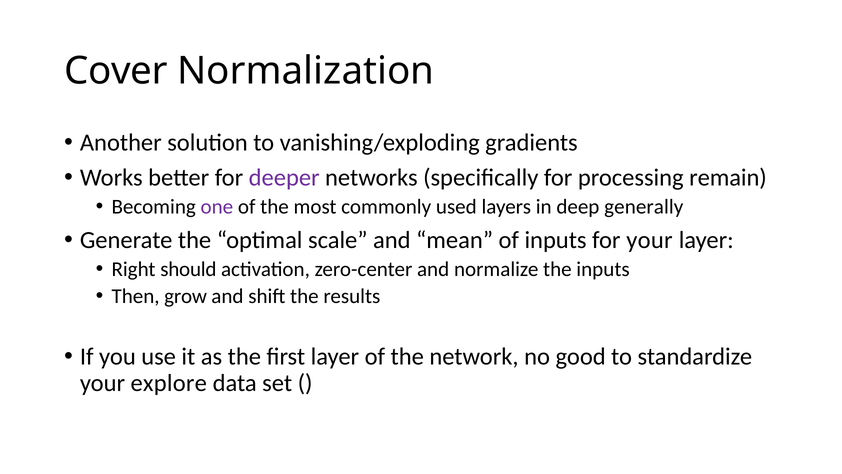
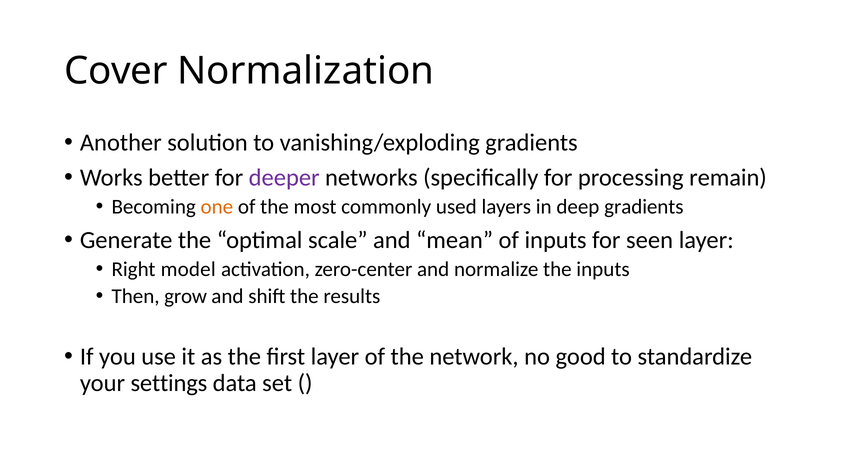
one colour: purple -> orange (217, 207)
deep generally: generally -> gradients (644, 207)
for your: your -> seen (650, 240)
should: should -> model (188, 269)
explore: explore -> settings (169, 383)
